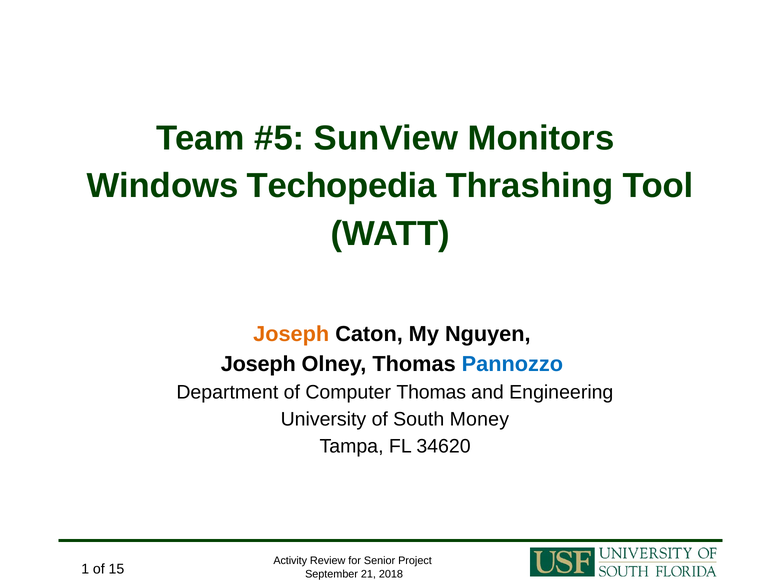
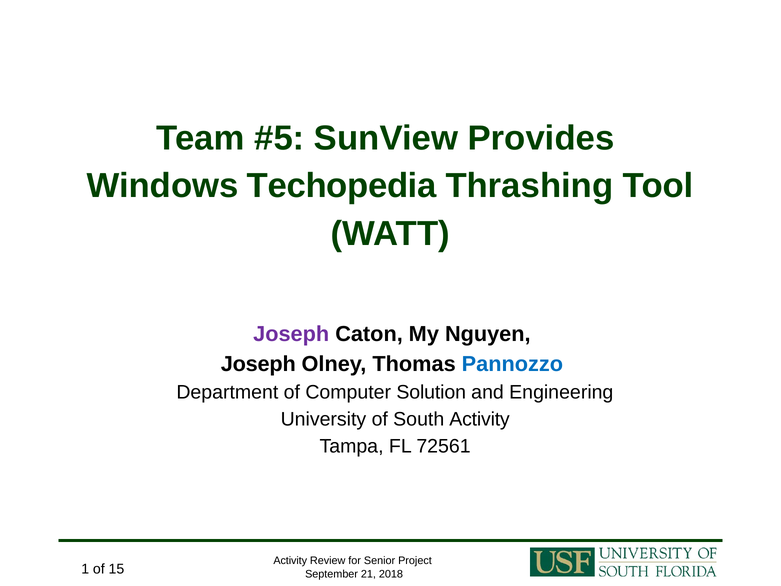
Monitors: Monitors -> Provides (541, 138)
Joseph colour: orange -> purple (291, 334)
Computer Thomas: Thomas -> Solution (431, 392)
South Money: Money -> Activity (480, 419)
34620: 34620 -> 72561 (444, 446)
